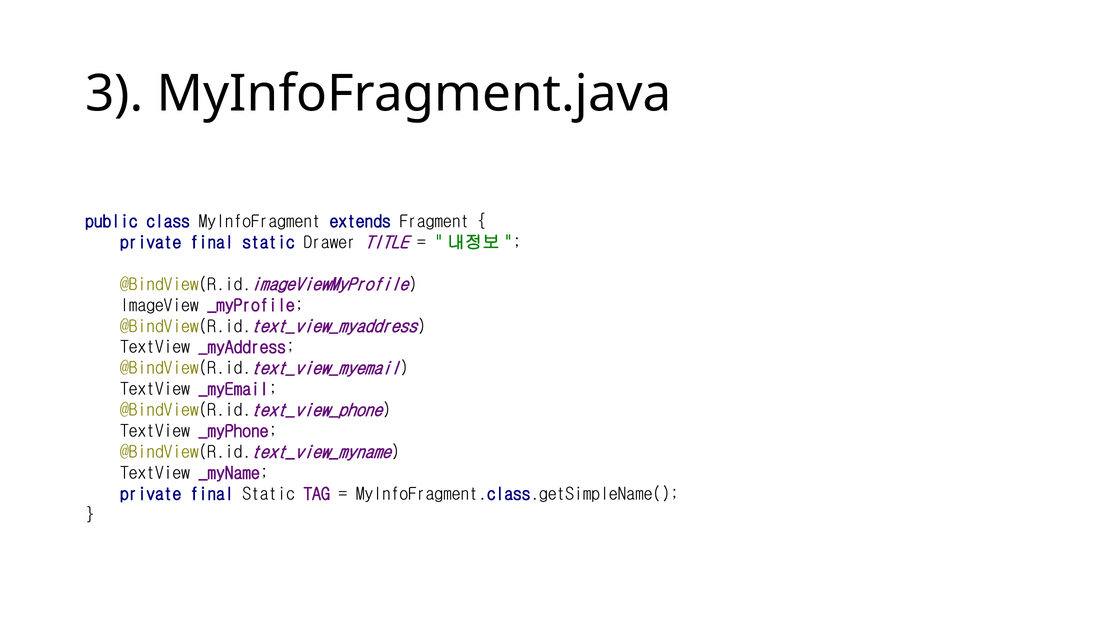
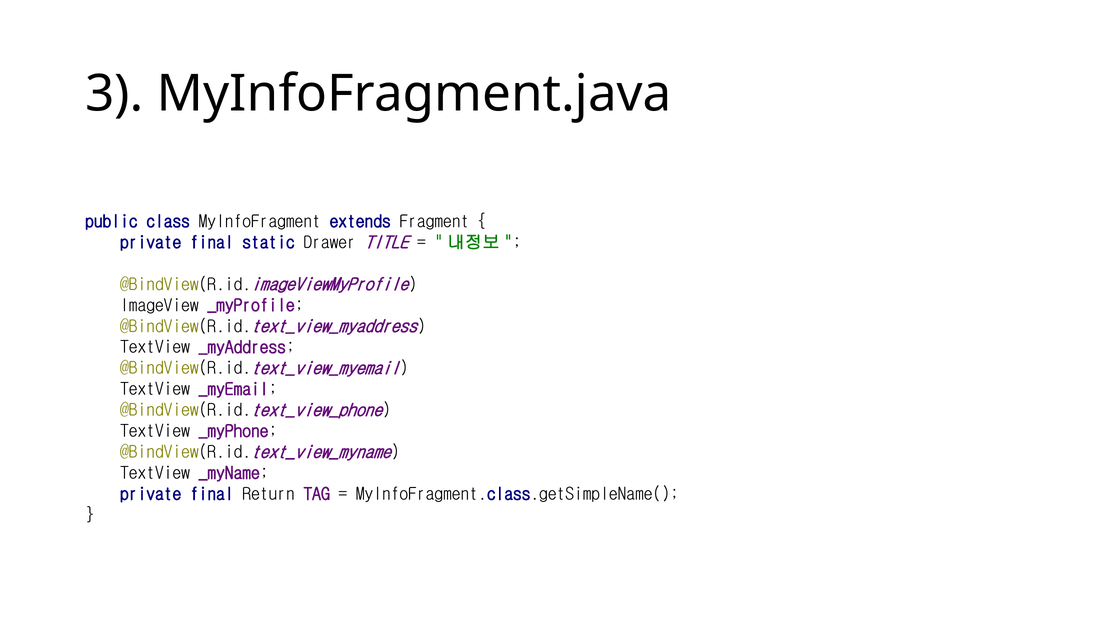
Static: Static -> Return (269, 494)
